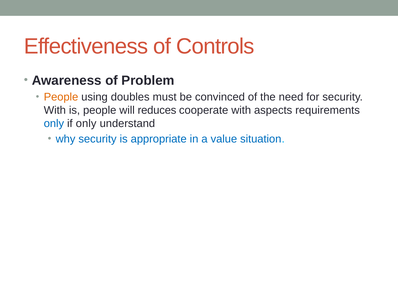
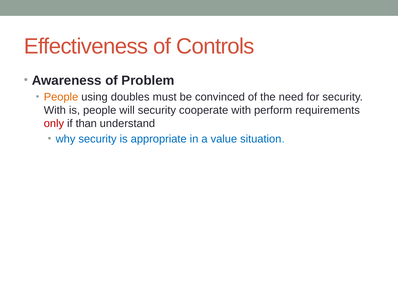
will reduces: reduces -> security (157, 110)
aspects: aspects -> perform (273, 110)
only colour: blue -> red (54, 124)
if only: only -> than (86, 124)
